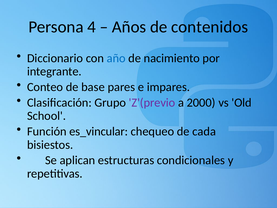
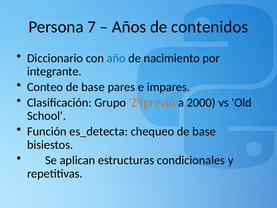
4: 4 -> 7 (92, 27)
Z'(previo colour: purple -> orange (152, 102)
es_vincular: es_vincular -> es_detecta (99, 131)
chequeo de cada: cada -> base (204, 131)
